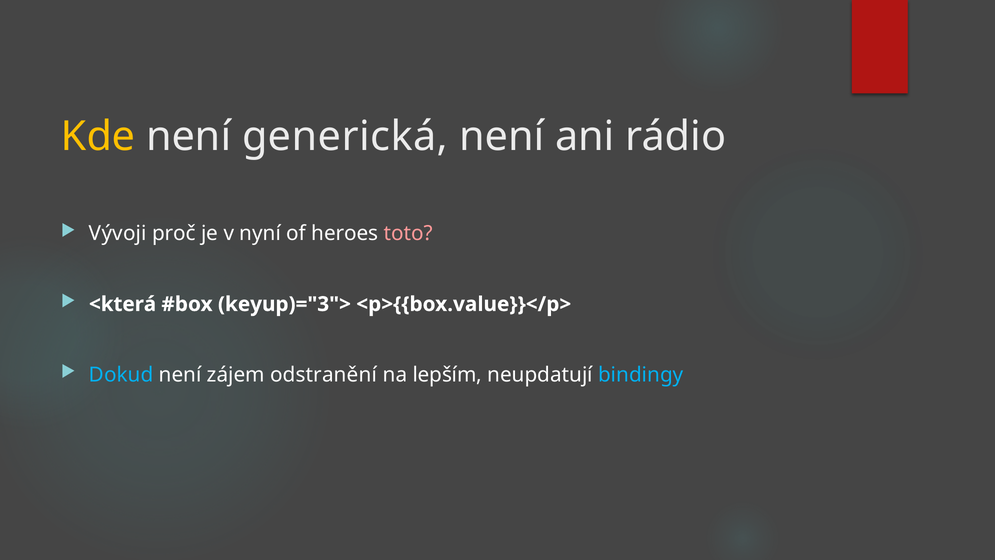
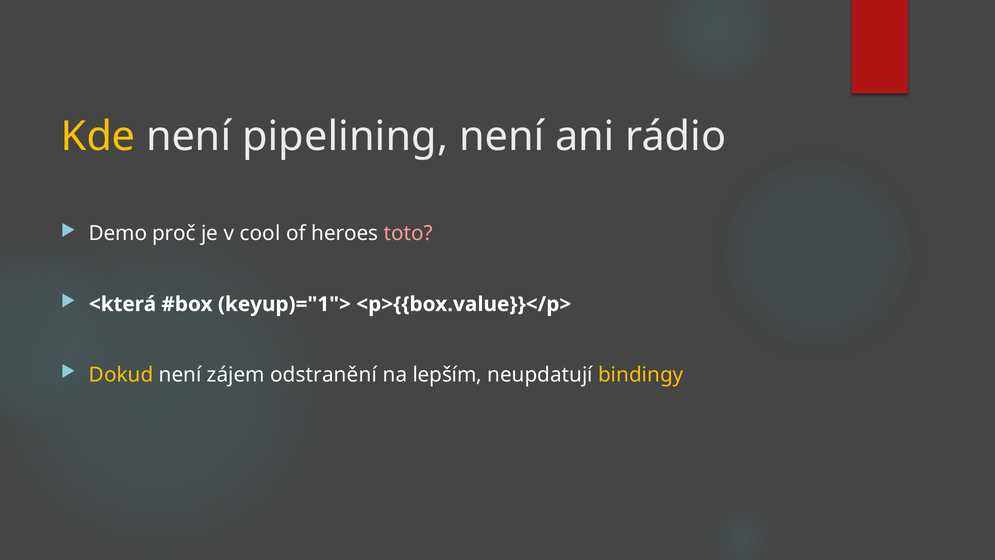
generická: generická -> pipelining (345, 137)
Vývoji: Vývoji -> Demo (118, 233)
nyní: nyní -> cool (260, 233)
keyup)="3">: keyup)="3"> -> keyup)="1"> (284, 304)
Dokud colour: light blue -> yellow (121, 375)
bindingy colour: light blue -> yellow (641, 375)
